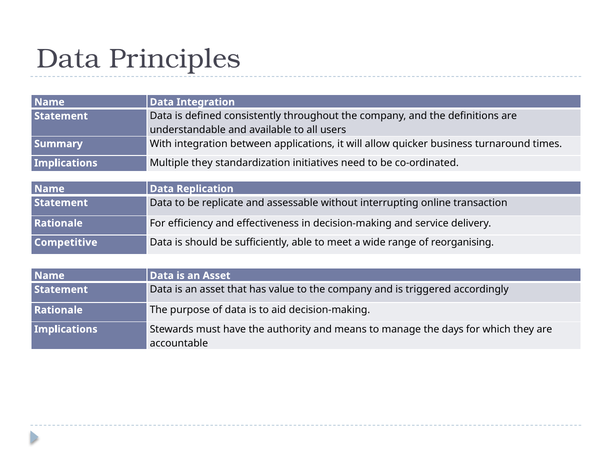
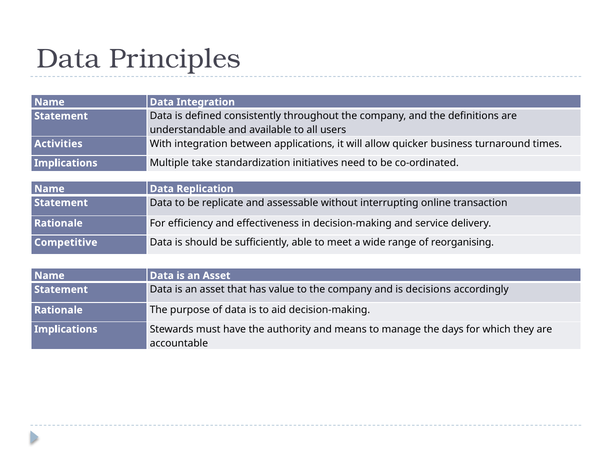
Summary: Summary -> Activities (58, 144)
Multiple they: they -> take (202, 163)
triggered: triggered -> decisions (428, 290)
